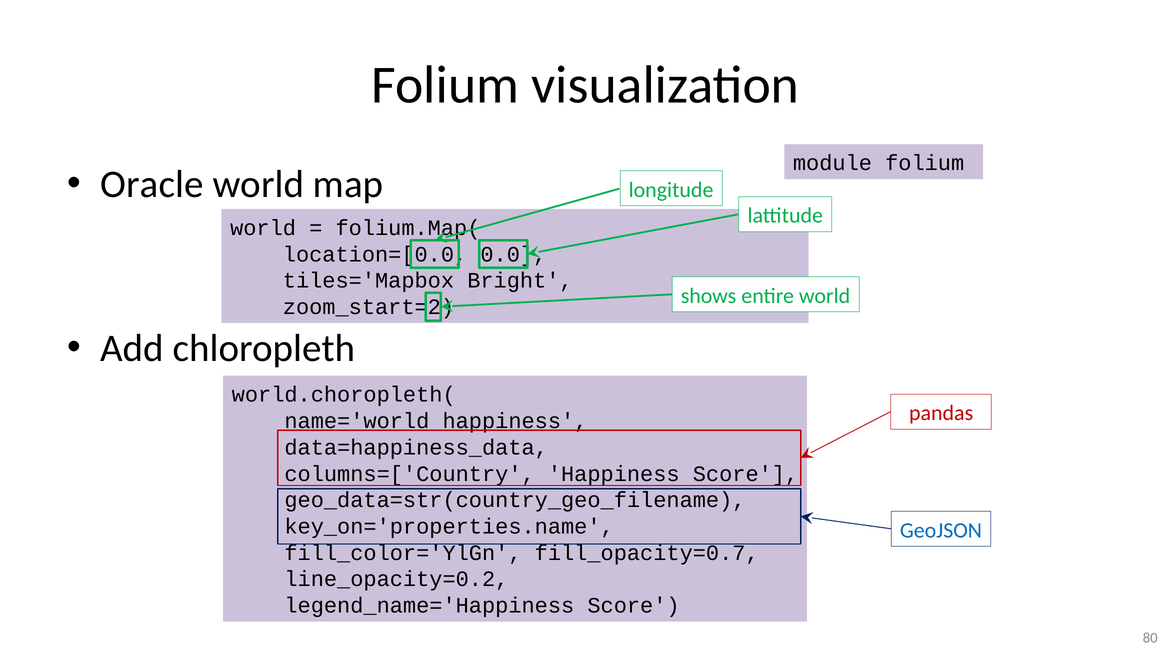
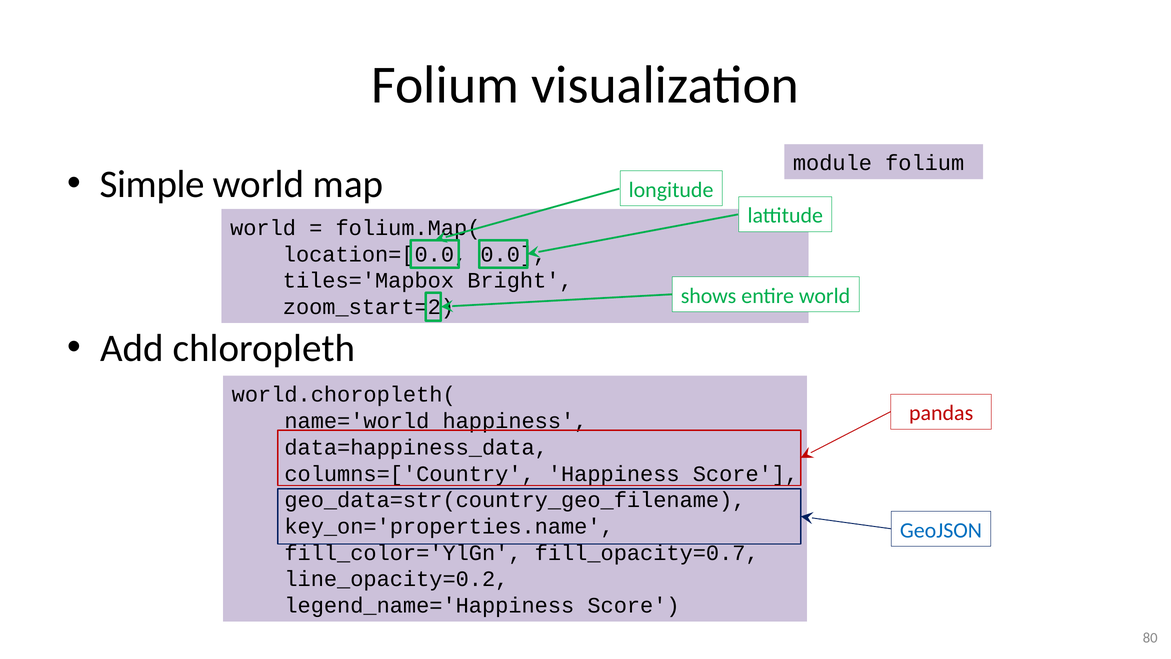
Oracle: Oracle -> Simple (152, 184)
